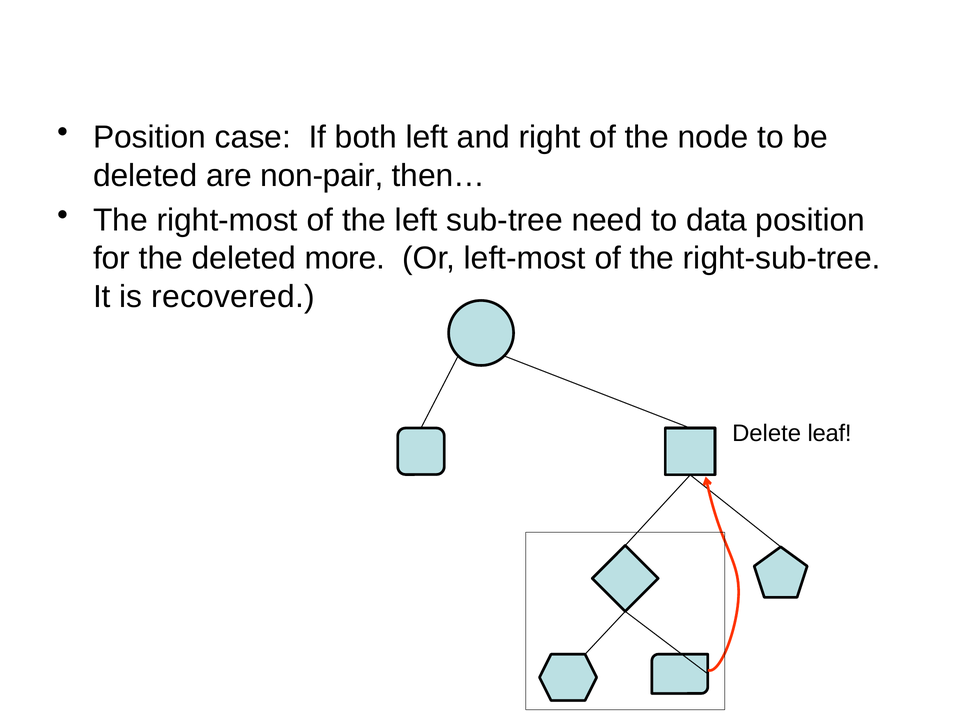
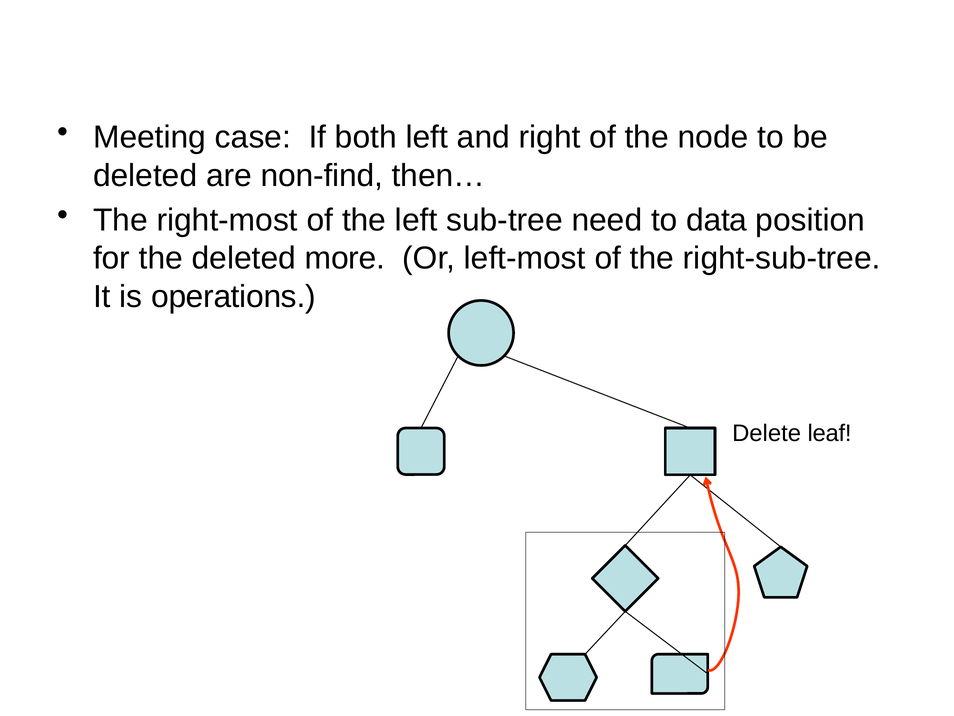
Position: Position -> Meeting (150, 137)
non-pair: non-pair -> non-find (322, 176)
recovered: recovered -> operations (233, 296)
